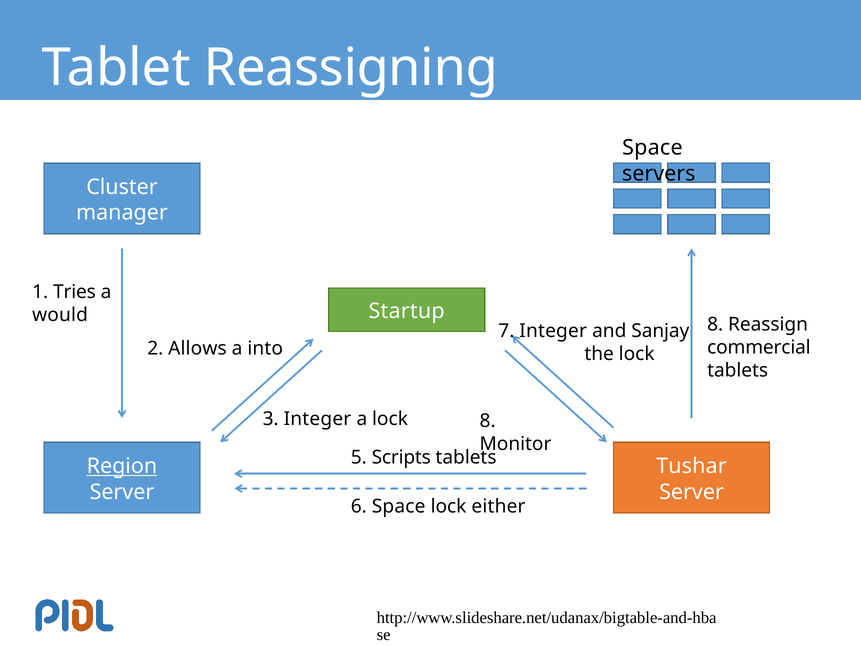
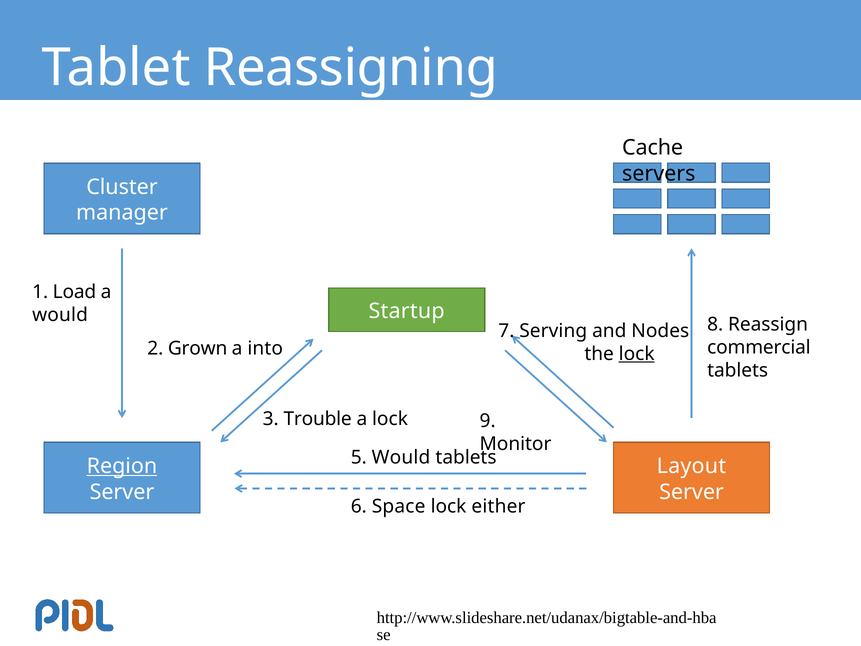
Space: Space -> Cache (653, 148)
Tries: Tries -> Load (74, 292)
7 Integer: Integer -> Serving (553, 331)
Sanjay: Sanjay -> Nodes (660, 331)
Allows: Allows -> Grown (198, 348)
lock underline: none -> present (637, 354)
3 Integer: Integer -> Trouble (318, 419)
lock 8: 8 -> 9 (488, 421)
5 Scripts: Scripts -> Would (401, 457)
Tushar: Tushar -> Layout (691, 466)
